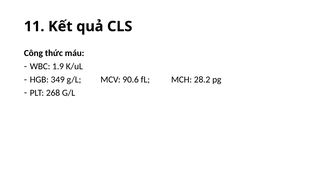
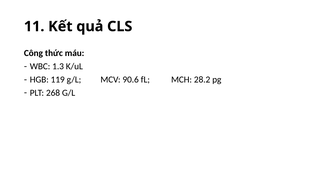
1.9: 1.9 -> 1.3 (58, 66)
349: 349 -> 119 (58, 79)
